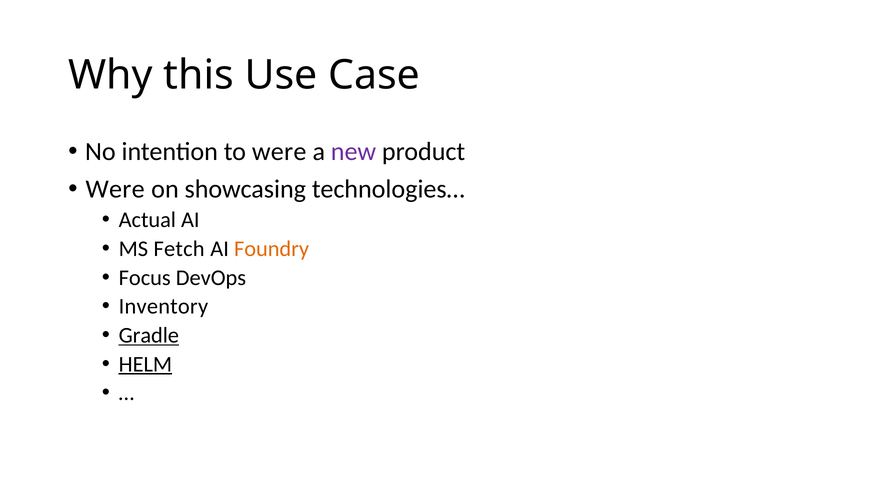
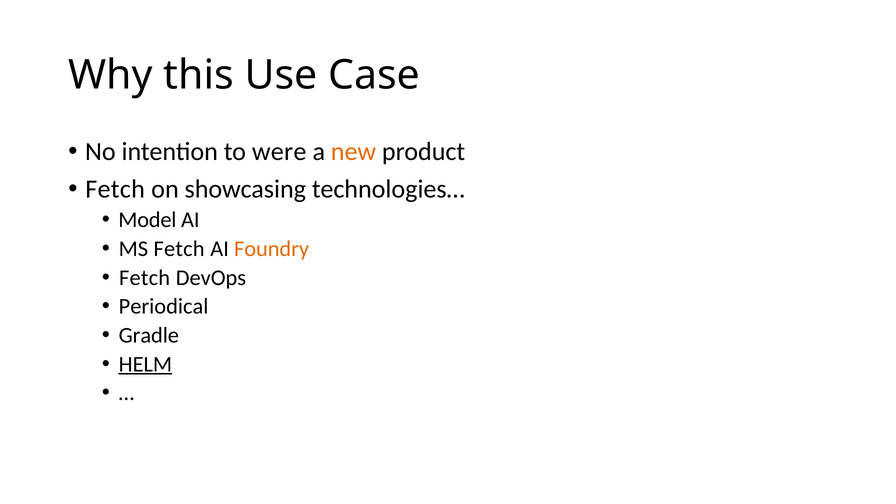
new colour: purple -> orange (353, 151)
Were: Were -> Fetch (115, 189)
Actual: Actual -> Model (147, 220)
Focus: Focus -> Fetch (145, 278)
Inventory: Inventory -> Periodical (164, 306)
Gradle underline: present -> none (149, 335)
